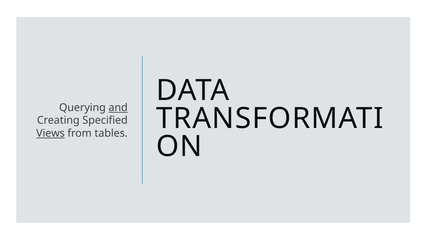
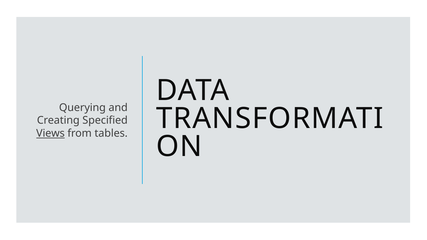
and underline: present -> none (118, 108)
